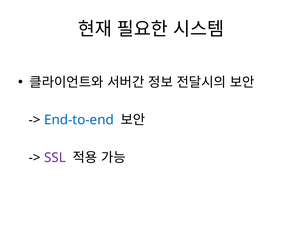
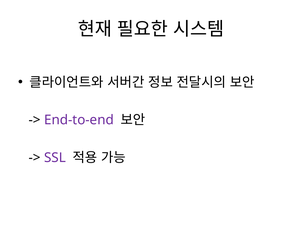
End-to-end colour: blue -> purple (79, 120)
